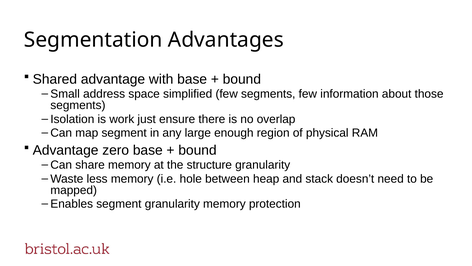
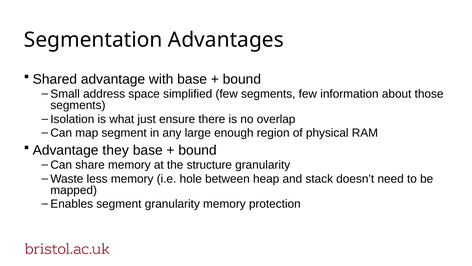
work: work -> what (122, 119)
zero: zero -> they (116, 150)
